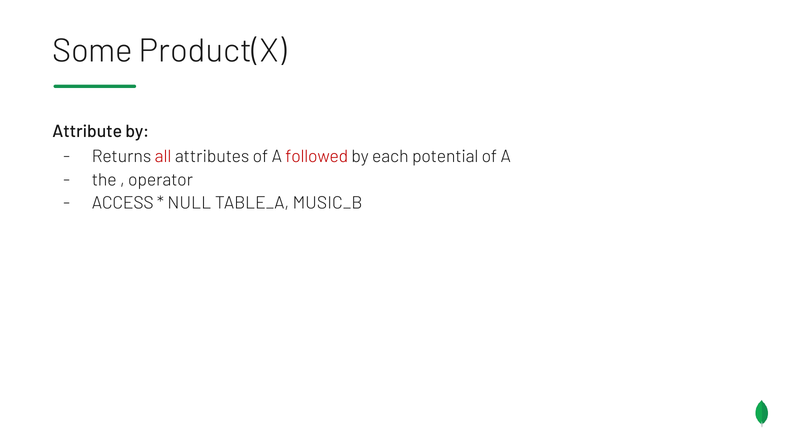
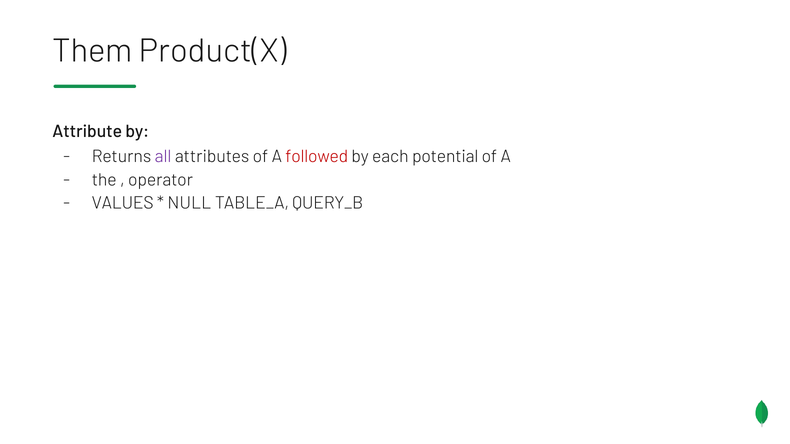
Some: Some -> Them (92, 51)
all colour: red -> purple (163, 157)
ACCESS: ACCESS -> VALUES (123, 203)
MUSIC_B: MUSIC_B -> QUERY_B (328, 203)
